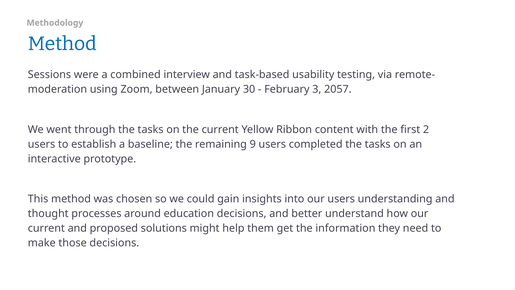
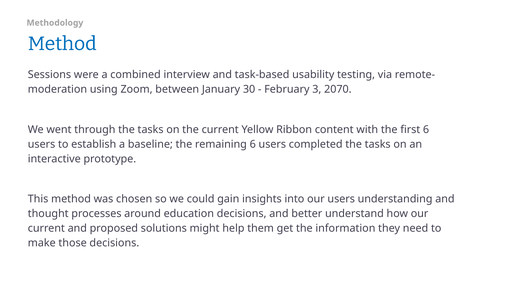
2057: 2057 -> 2070 (338, 89)
first 2: 2 -> 6 (426, 129)
remaining 9: 9 -> 6 (253, 144)
